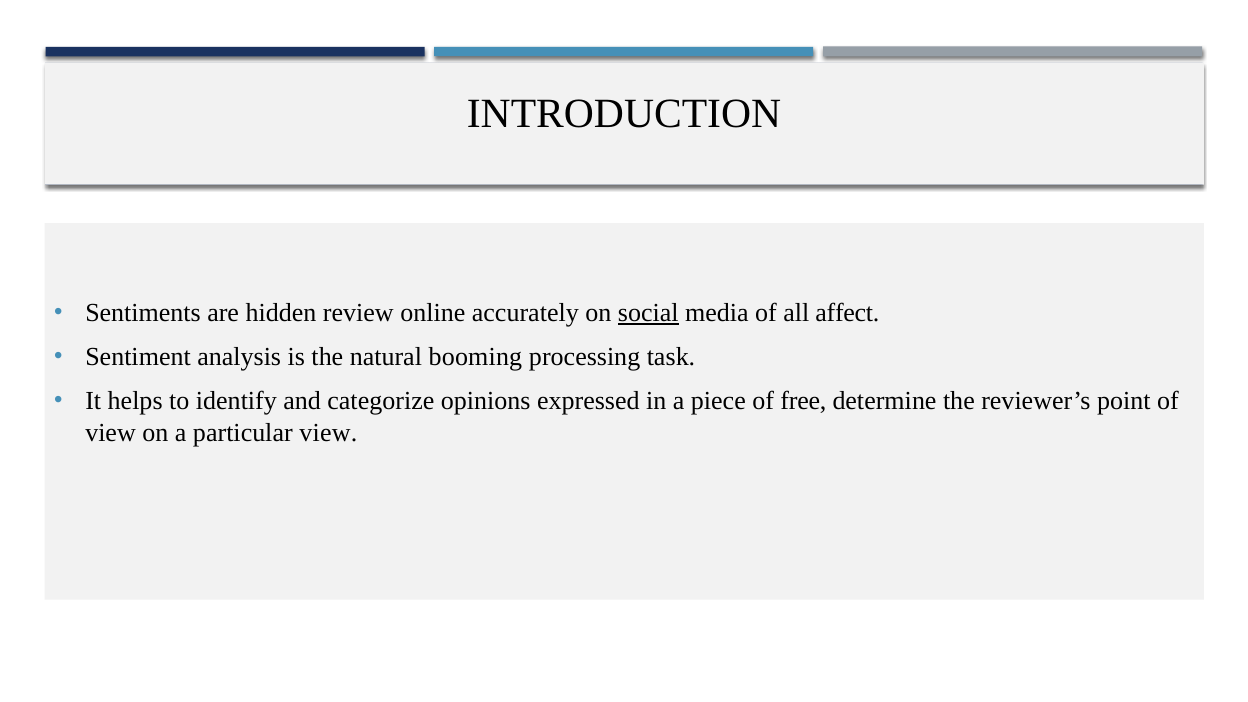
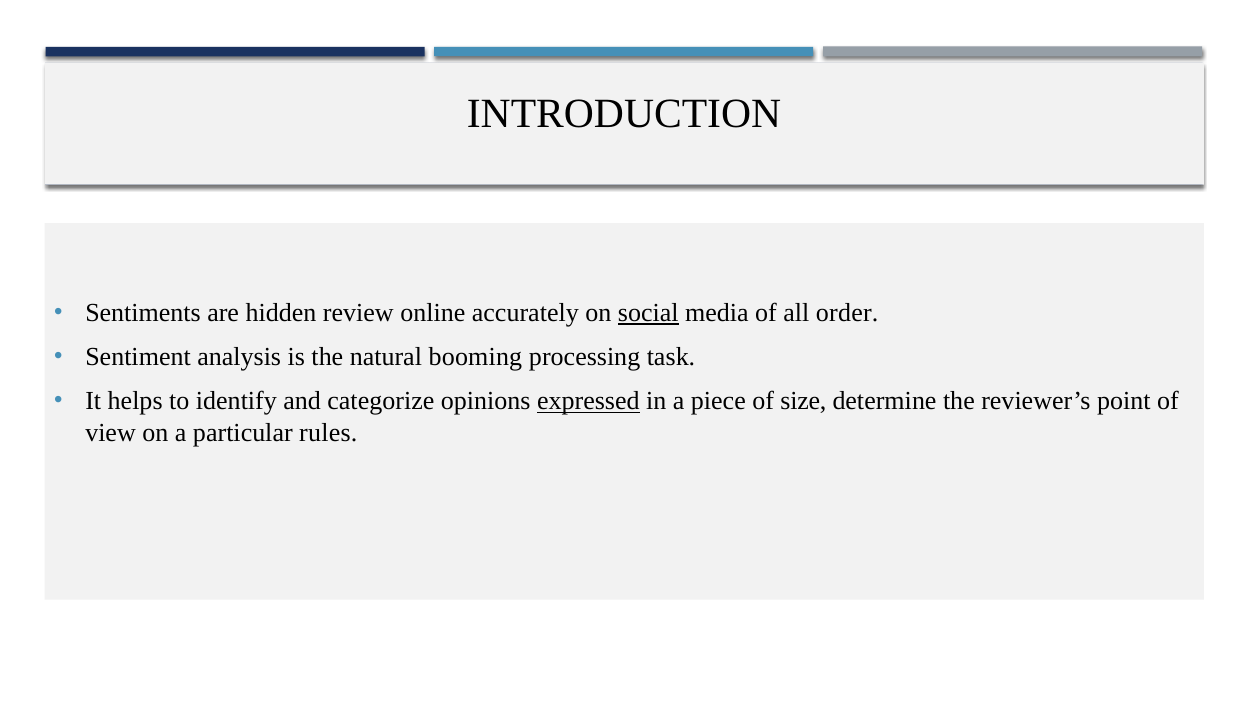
affect: affect -> order (847, 313)
expressed underline: none -> present (588, 401)
free: free -> size (803, 401)
particular view: view -> rules (328, 433)
